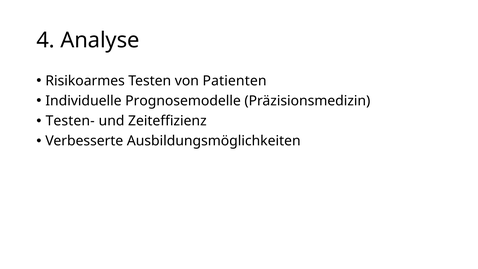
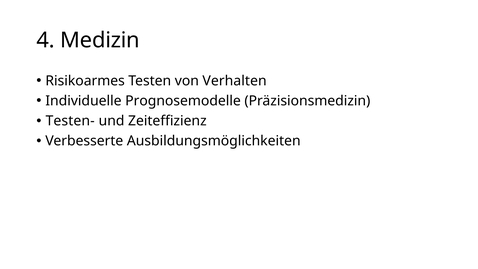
Analyse: Analyse -> Medizin (100, 40)
Patienten: Patienten -> Verhalten (235, 81)
